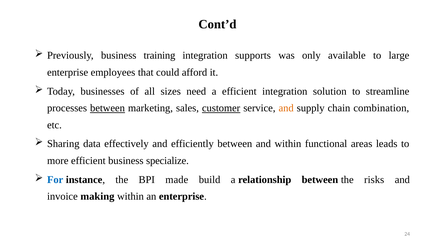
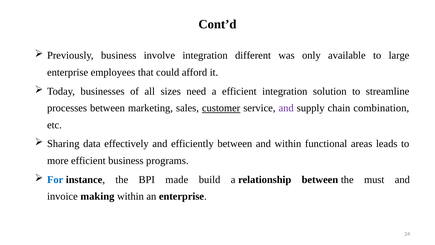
training: training -> involve (159, 55)
supports: supports -> different (253, 55)
between underline: present -> none (108, 108)
and colour: orange -> purple (286, 108)
specialize: specialize -> programs (167, 161)
risks: risks -> must (374, 179)
